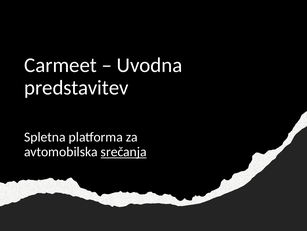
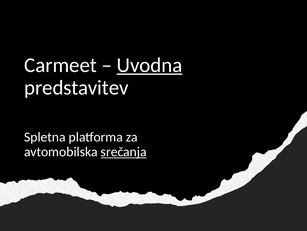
Uvodna underline: none -> present (150, 65)
